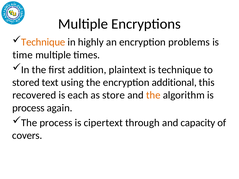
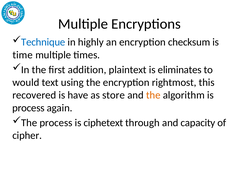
Technique colour: orange -> blue (43, 42)
problems: problems -> checksum (189, 42)
is technique: technique -> eliminates (180, 70)
stored: stored -> would (26, 83)
additional: additional -> rightmost (174, 83)
each: each -> have (78, 95)
cipertext: cipertext -> ciphetext (103, 123)
covers: covers -> cipher (27, 136)
